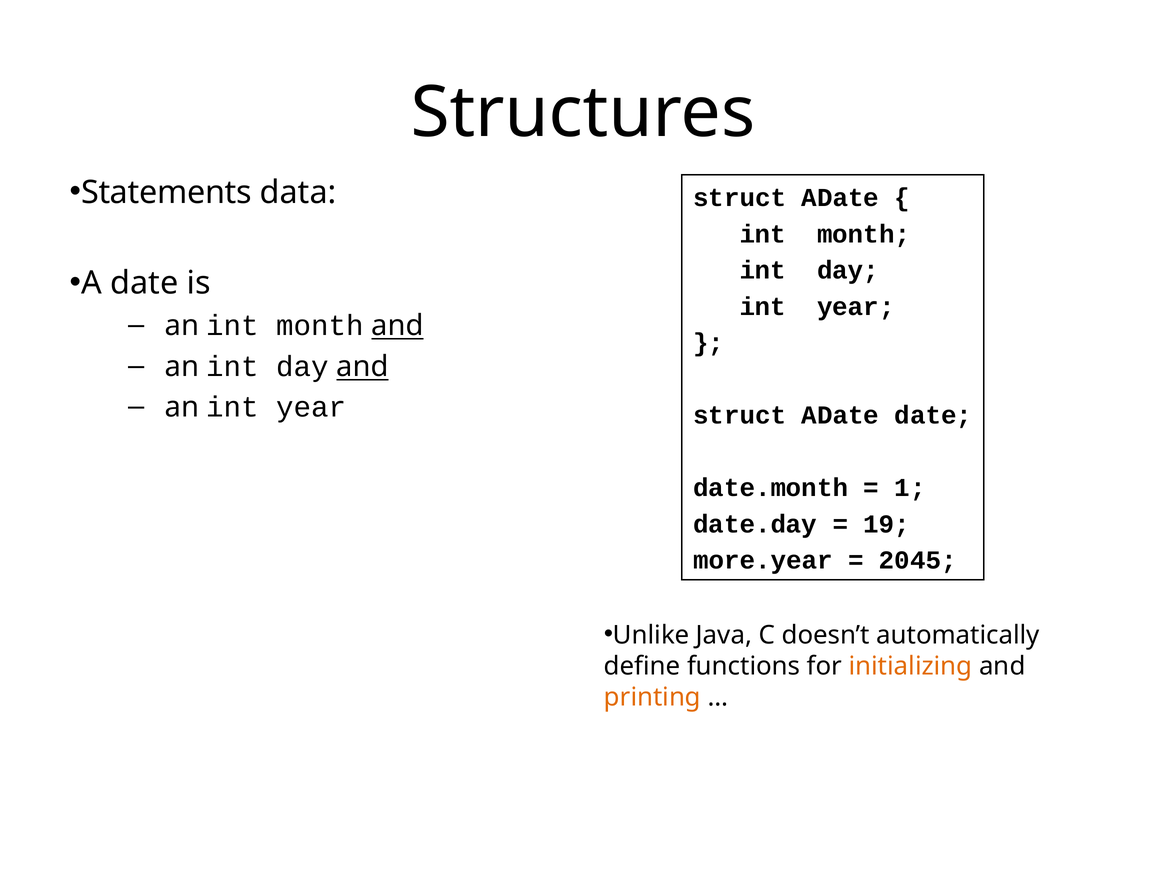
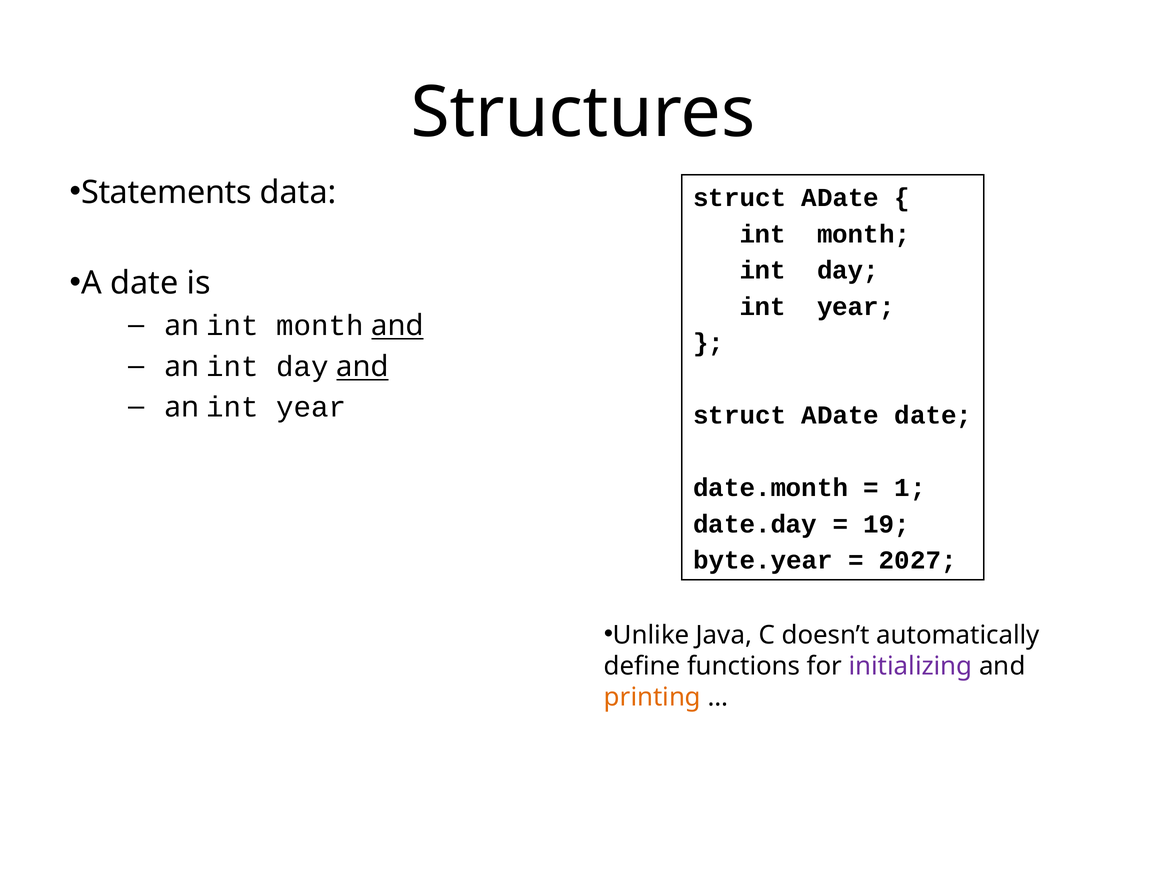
more.year: more.year -> byte.year (763, 561)
2045: 2045 -> 2027 (918, 561)
initializing colour: orange -> purple (910, 666)
